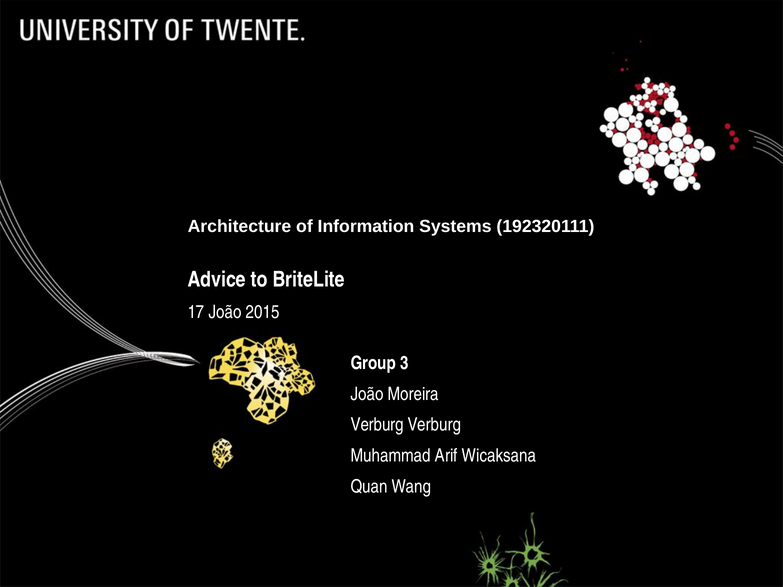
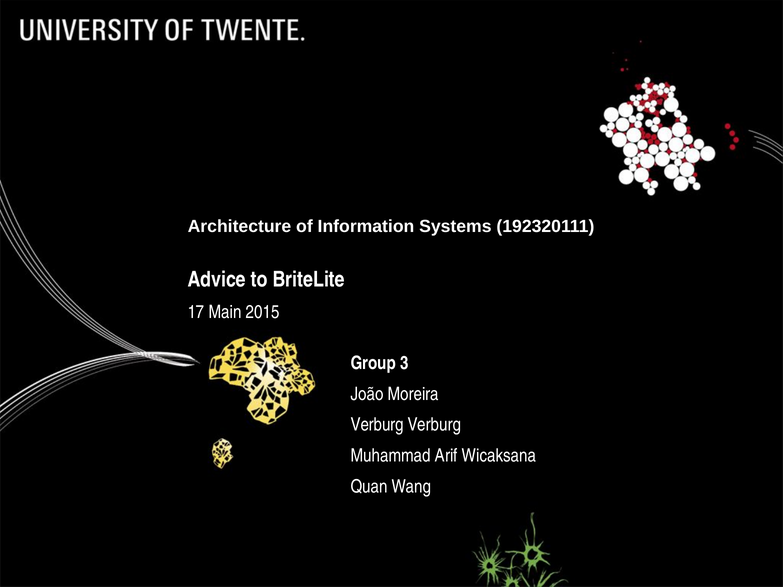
17 João: João -> Main (225, 312)
